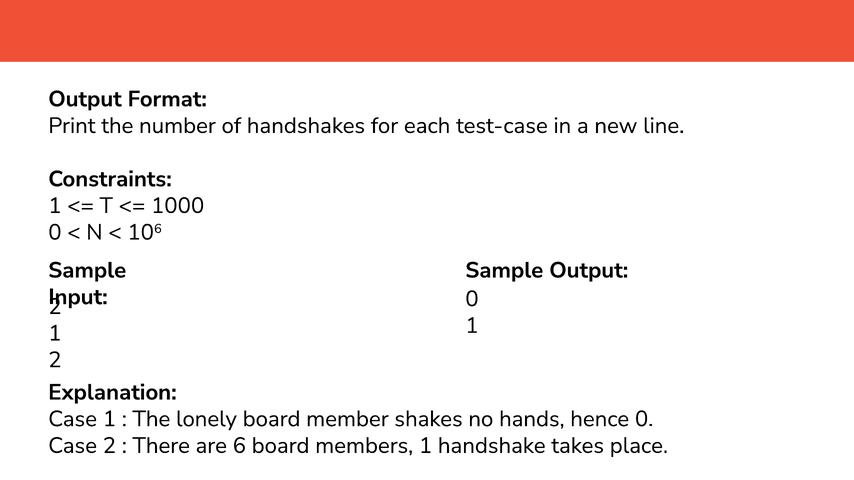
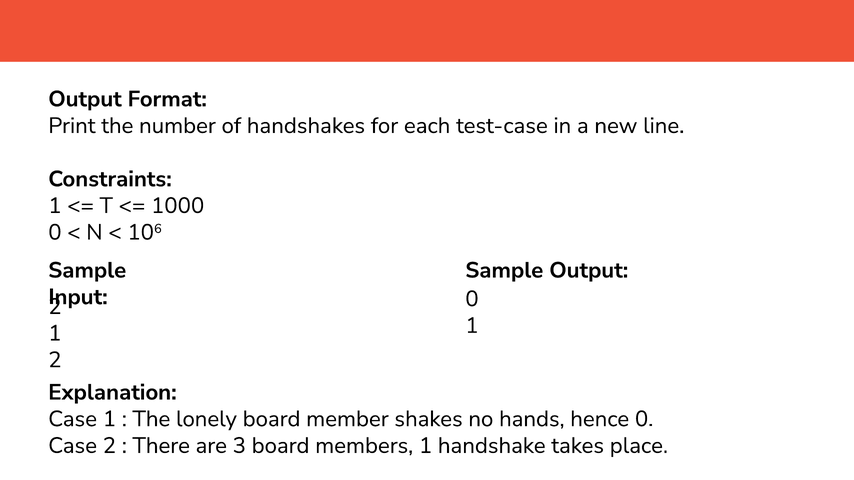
6: 6 -> 3 (239, 446)
